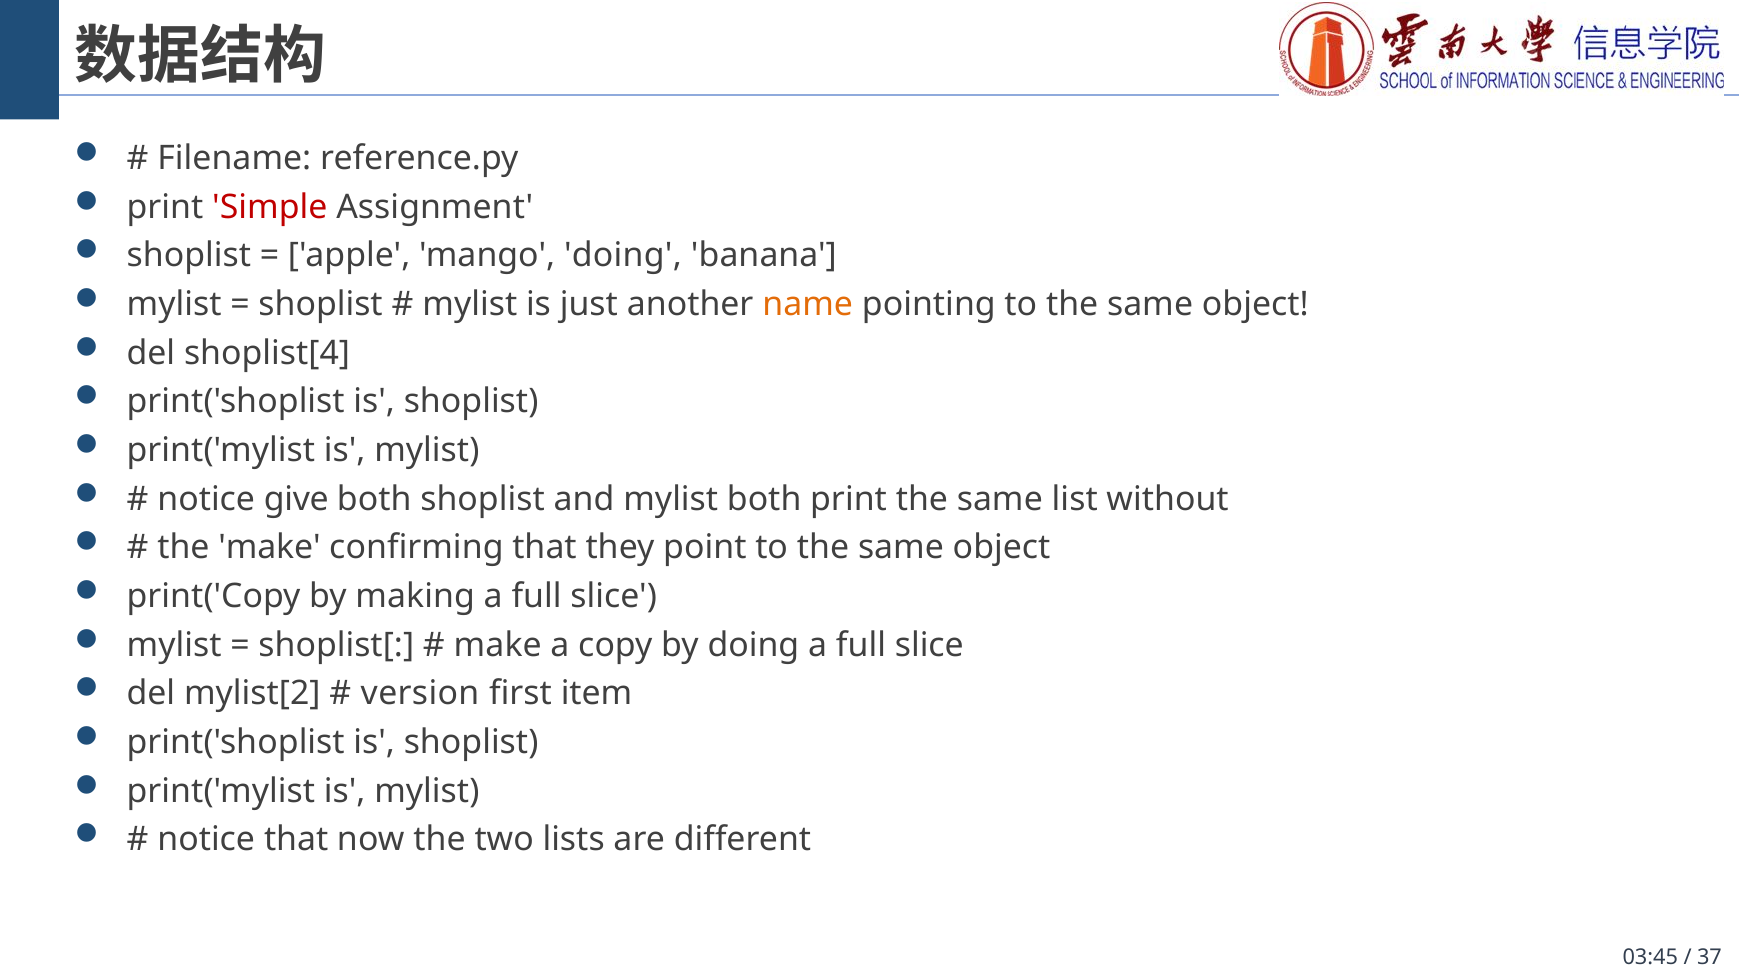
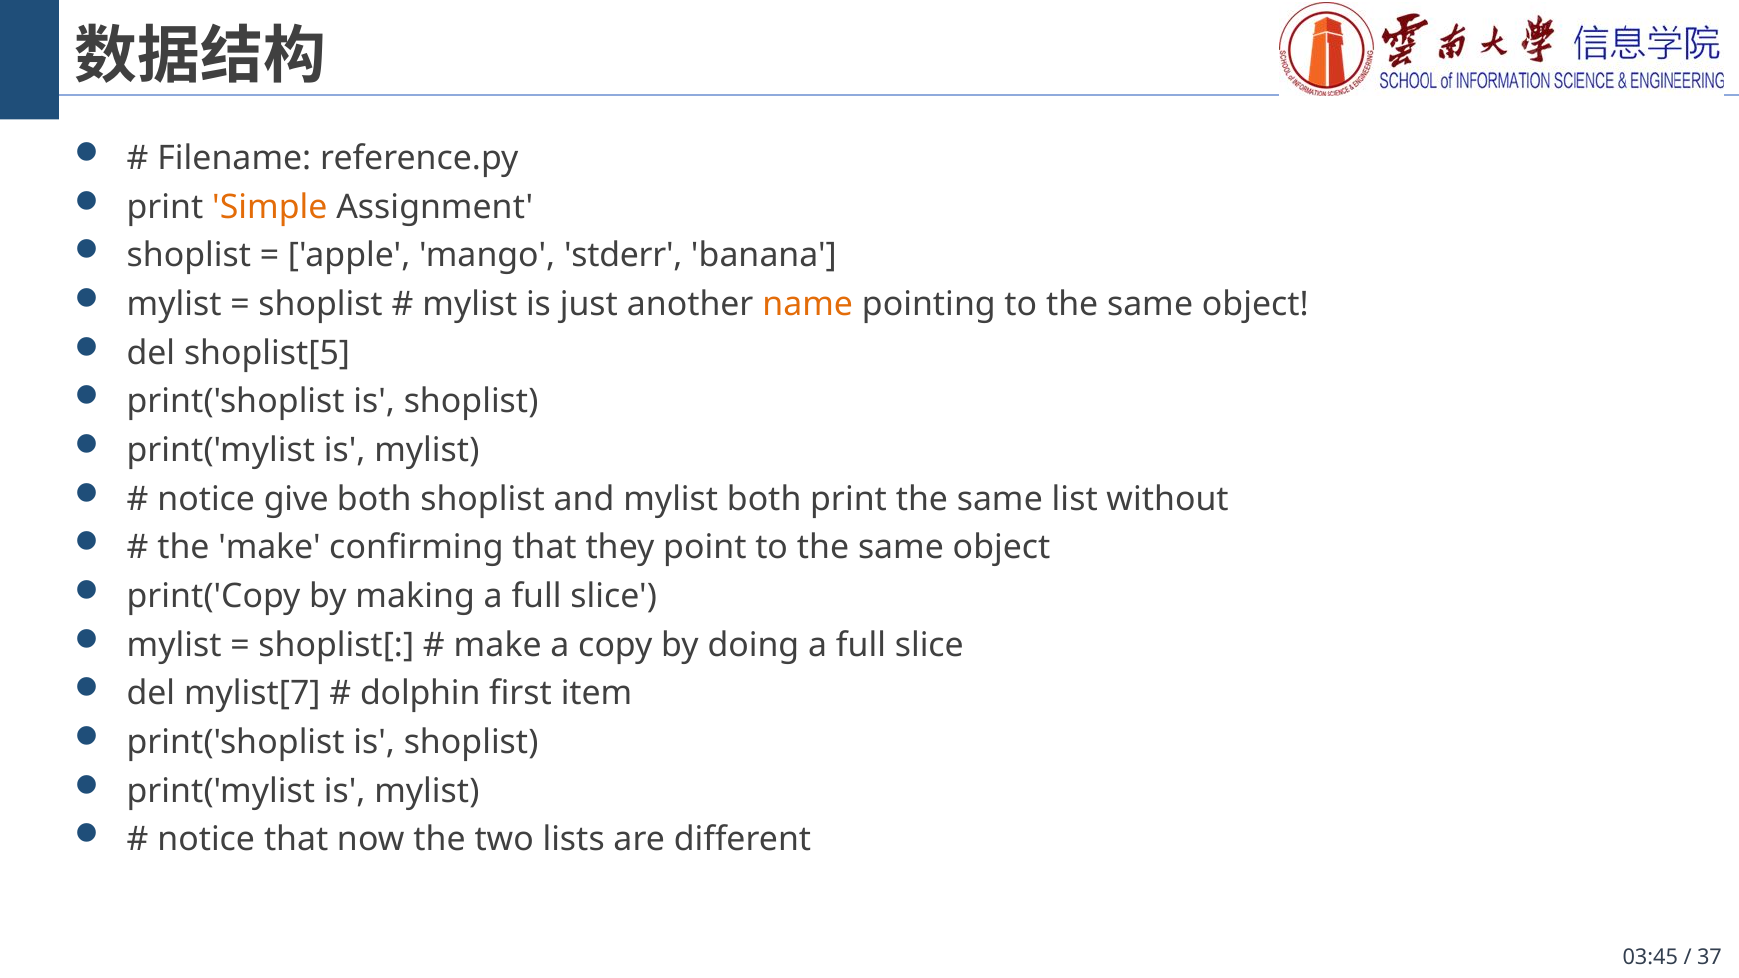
Simple colour: red -> orange (270, 207)
mango doing: doing -> stderr (623, 256)
shoplist[4: shoplist[4 -> shoplist[5 (267, 353)
mylist[2: mylist[2 -> mylist[7 (252, 694)
version: version -> dolphin (420, 694)
